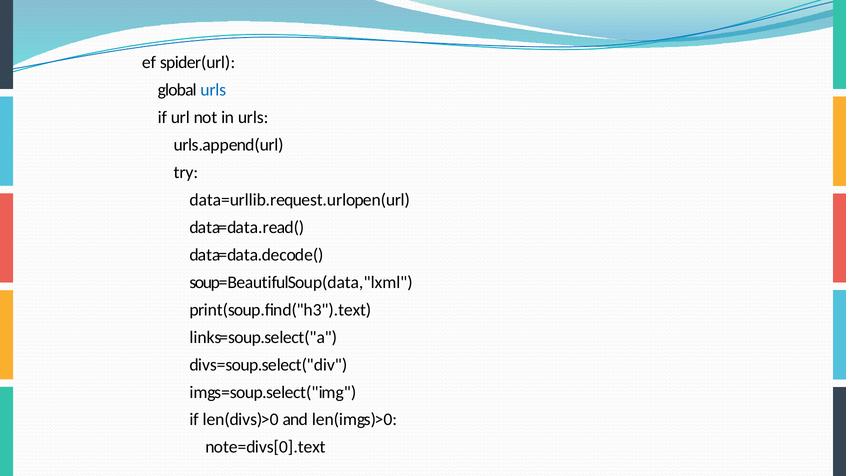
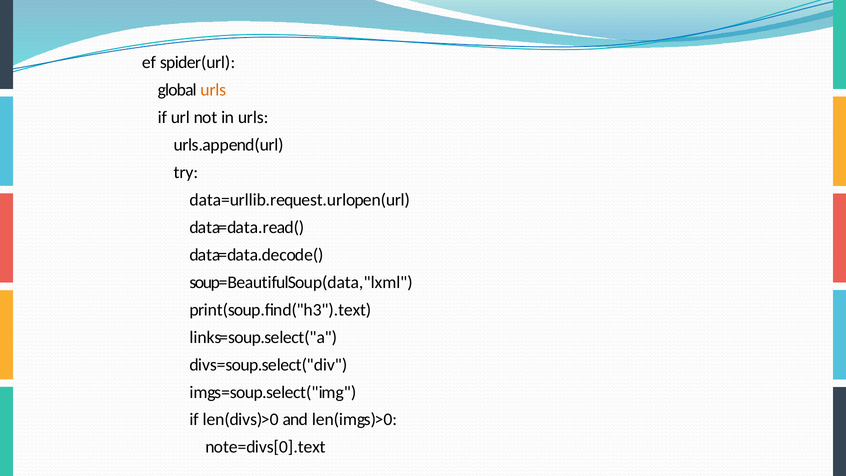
urls colour: blue -> orange (213, 90)
